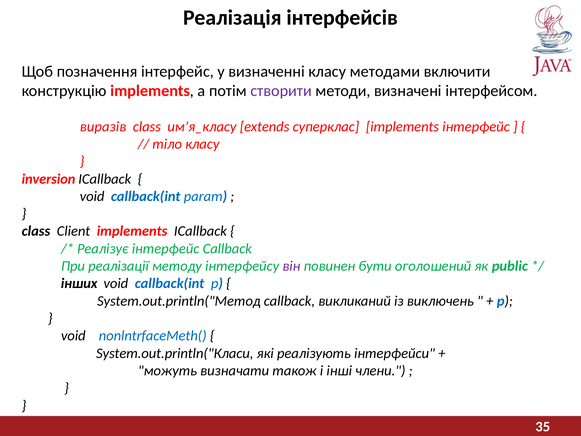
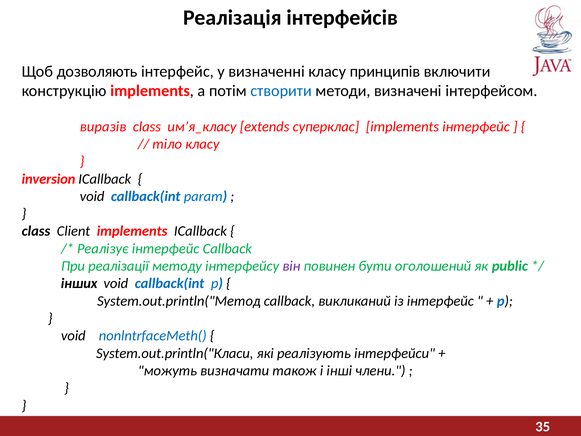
позначення: позначення -> дозволяють (97, 71)
методами: методами -> принципів (385, 71)
створити colour: purple -> blue (281, 91)
із виключень: виключень -> інтерфейс (440, 301)
